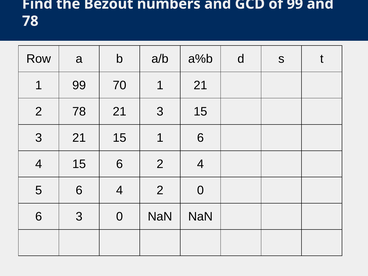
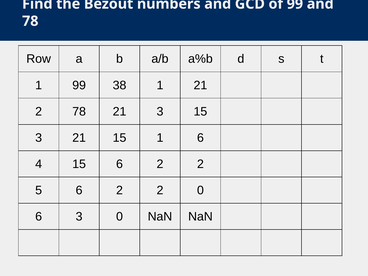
70: 70 -> 38 (120, 85)
15 6 2 4: 4 -> 2 (200, 164)
5 6 4: 4 -> 2 (120, 190)
